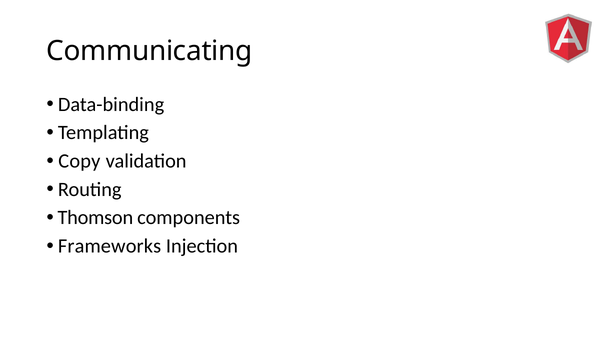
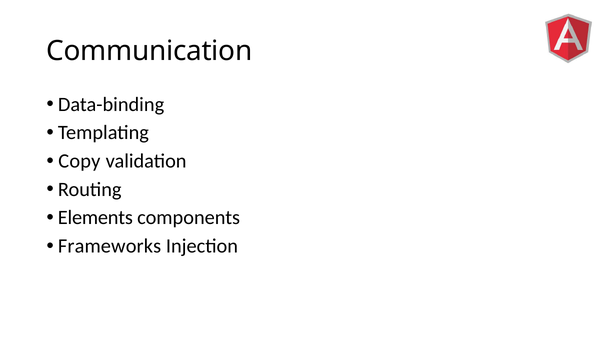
Communicating: Communicating -> Communication (149, 51)
Thomson: Thomson -> Elements (95, 218)
